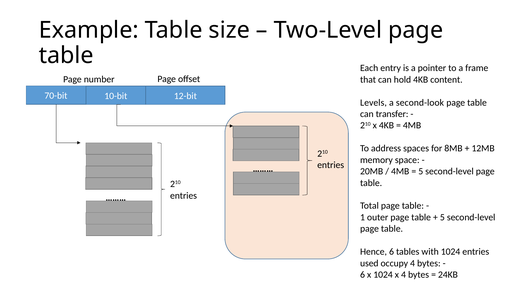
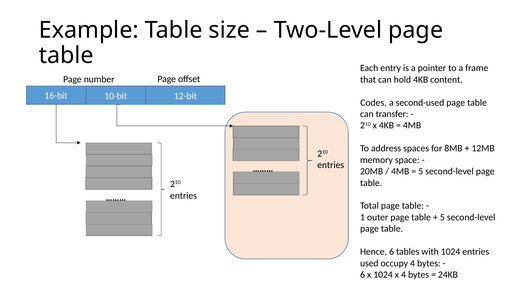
70-bit: 70-bit -> 16-bit (56, 96)
Levels: Levels -> Codes (373, 102)
second-look: second-look -> second-used (420, 102)
